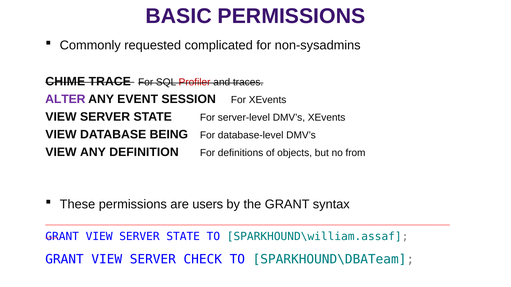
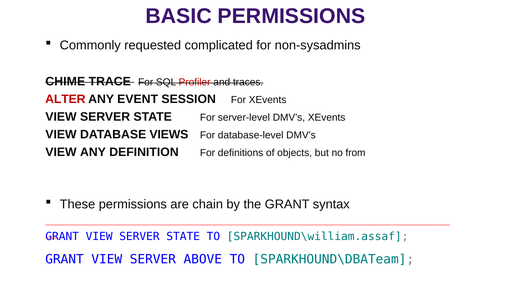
ALTER colour: purple -> red (65, 99)
BEING: BEING -> VIEWS (169, 135)
users: users -> chain (208, 204)
CHECK: CHECK -> ABOVE (203, 260)
